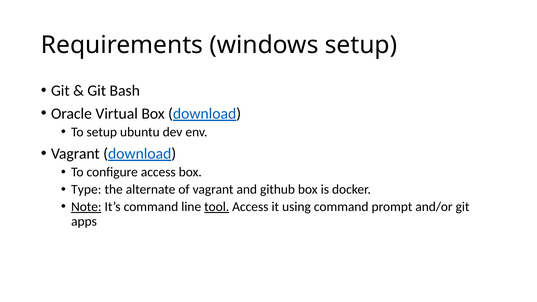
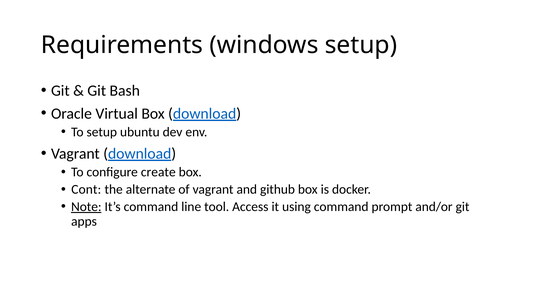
configure access: access -> create (158, 172)
Type: Type -> Cont (86, 190)
tool underline: present -> none (217, 207)
